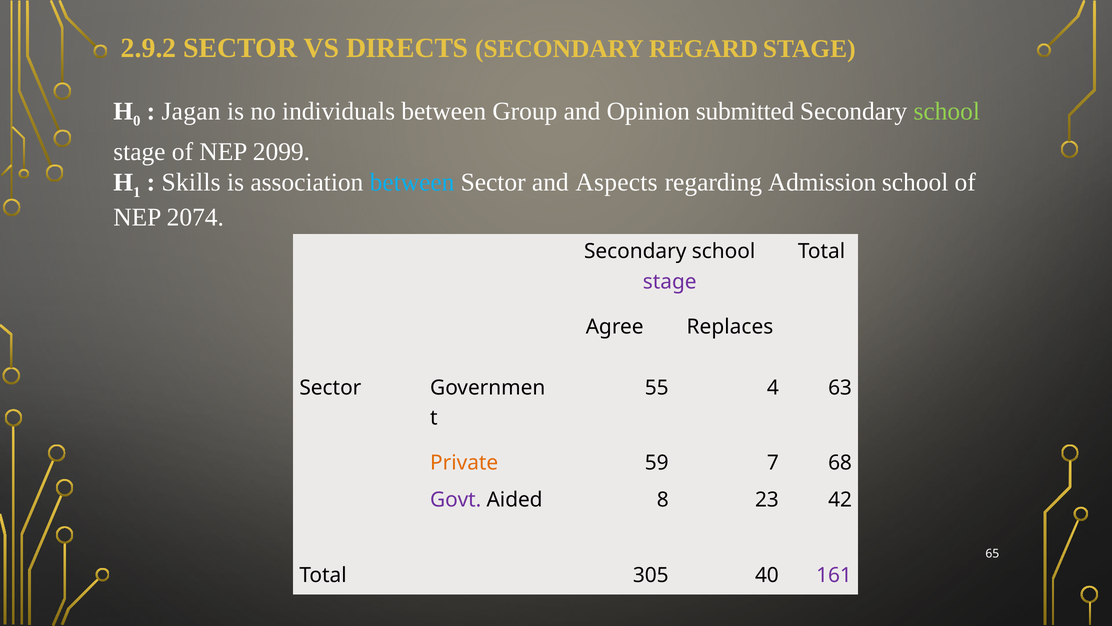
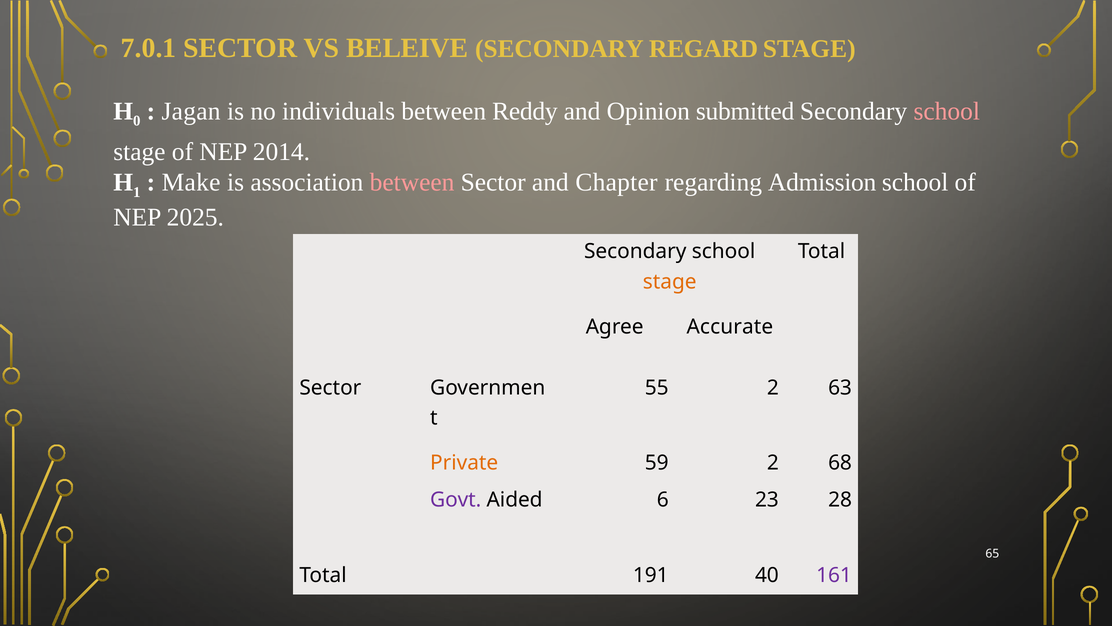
2.9.2: 2.9.2 -> 7.0.1 (149, 48)
DIRECTS: DIRECTS -> BELEIVE (407, 48)
Group: Group -> Reddy (525, 111)
school colour: light green -> pink (947, 111)
2099: 2099 -> 2014 (281, 152)
Skills: Skills -> Make (191, 182)
between colour: light blue -> pink (412, 182)
Aspects: Aspects -> Chapter (617, 182)
2074: 2074 -> 2025 (195, 217)
stage colour: purple -> orange (670, 282)
Replaces: Replaces -> Accurate (730, 327)
55 4: 4 -> 2 (773, 387)
59 7: 7 -> 2 (773, 463)
8: 8 -> 6 (663, 500)
42: 42 -> 28 (840, 500)
305: 305 -> 191 (651, 575)
